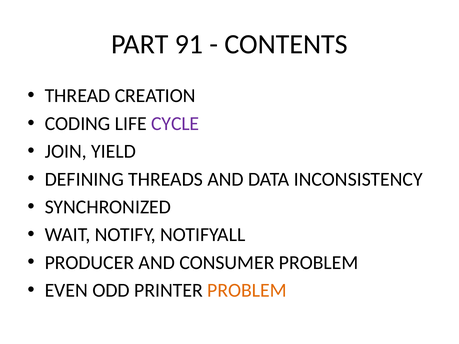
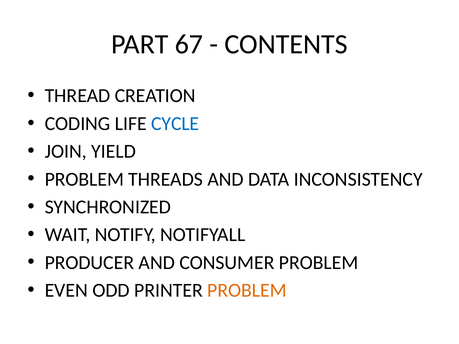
91: 91 -> 67 (189, 44)
CYCLE colour: purple -> blue (175, 124)
DEFINING: DEFINING -> PROBLEM (84, 179)
